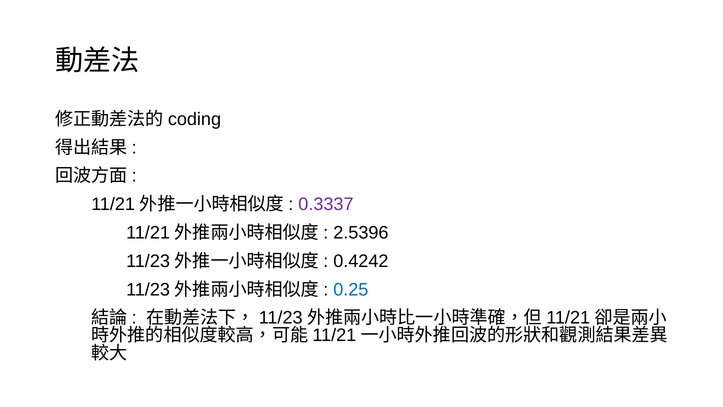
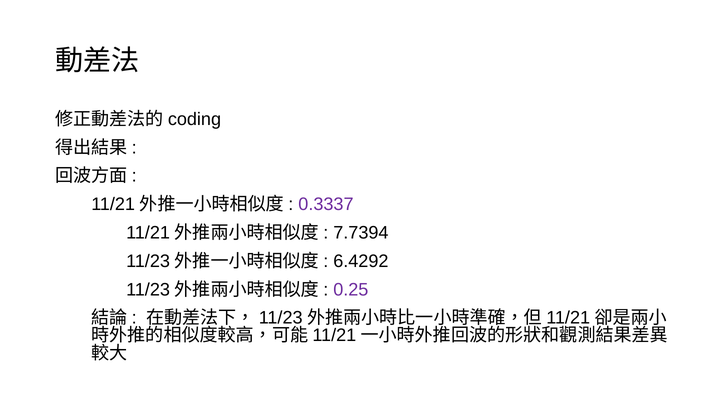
2.5396: 2.5396 -> 7.7394 (361, 233)
0.4242: 0.4242 -> 6.4292 (361, 261)
0.25 colour: blue -> purple (351, 289)
